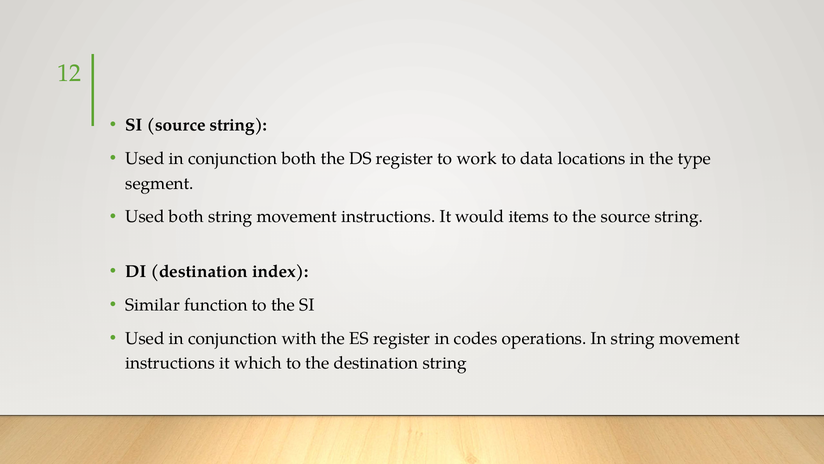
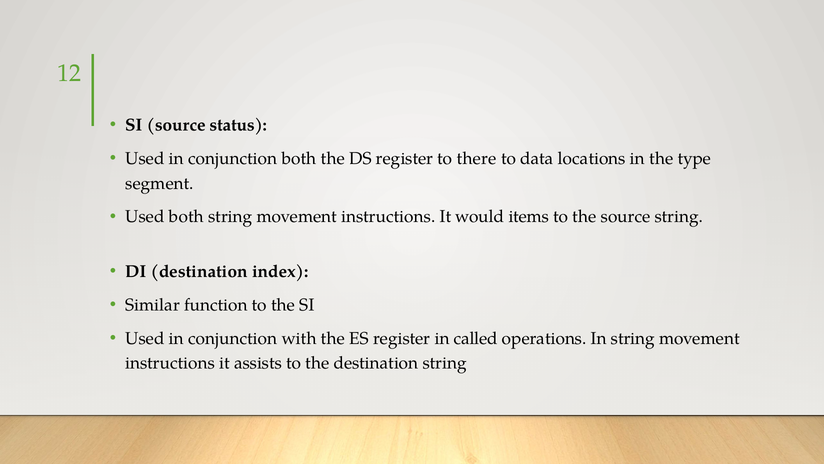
SI source string: string -> status (239, 125)
work: work -> there (477, 158)
codes: codes -> called (476, 338)
which: which -> assists (258, 363)
